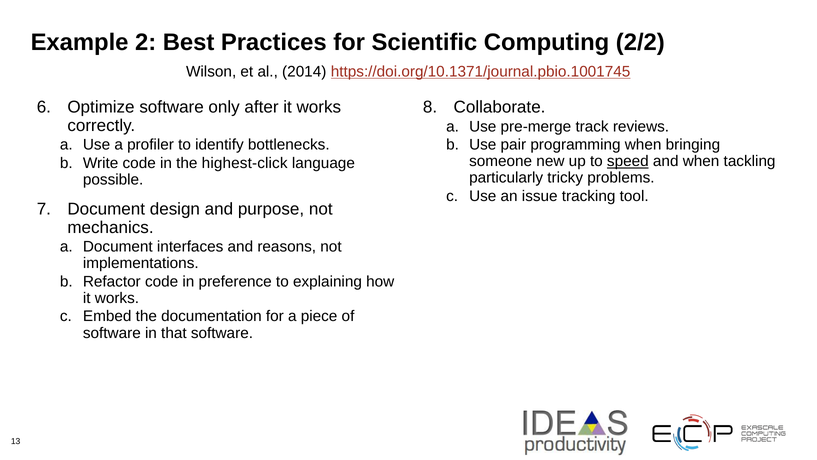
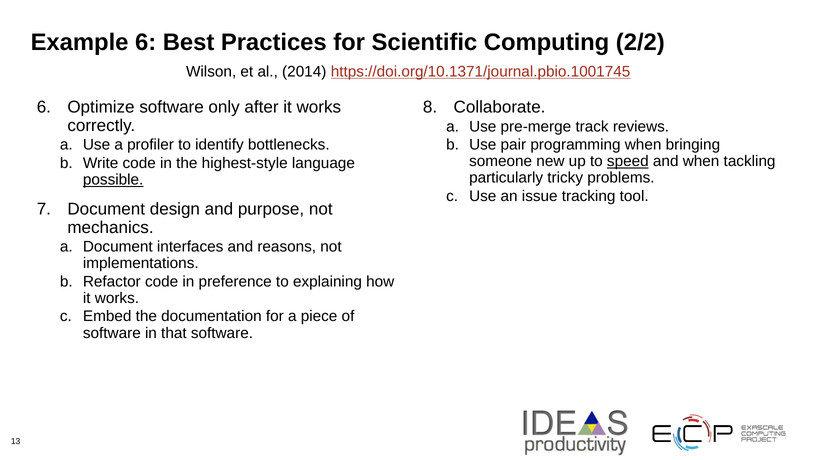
Example 2: 2 -> 6 (146, 42)
highest-click: highest-click -> highest-style (245, 163)
possible underline: none -> present (113, 180)
